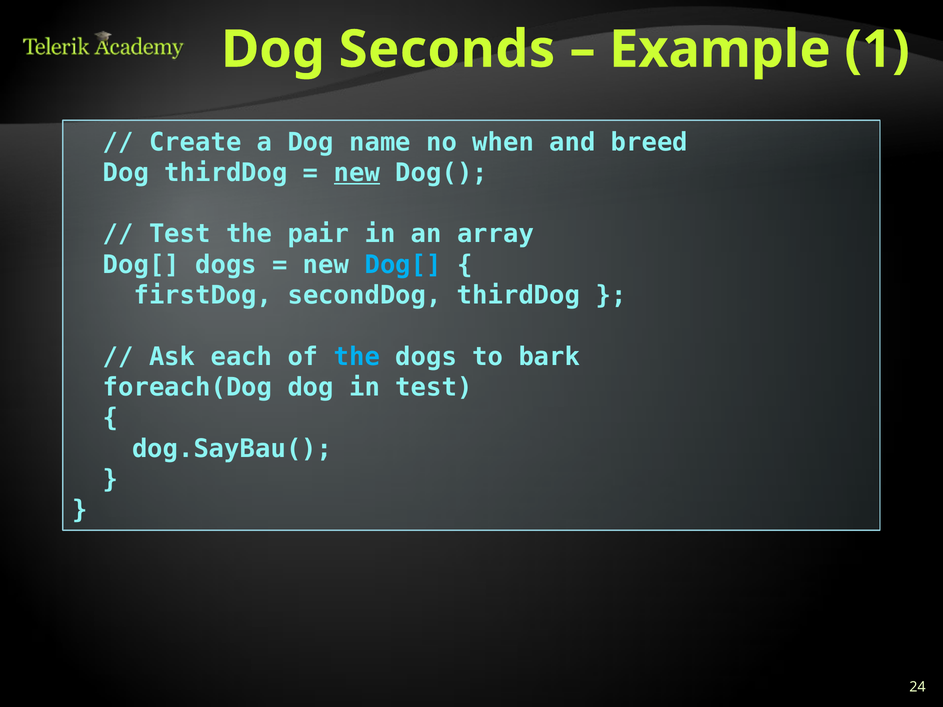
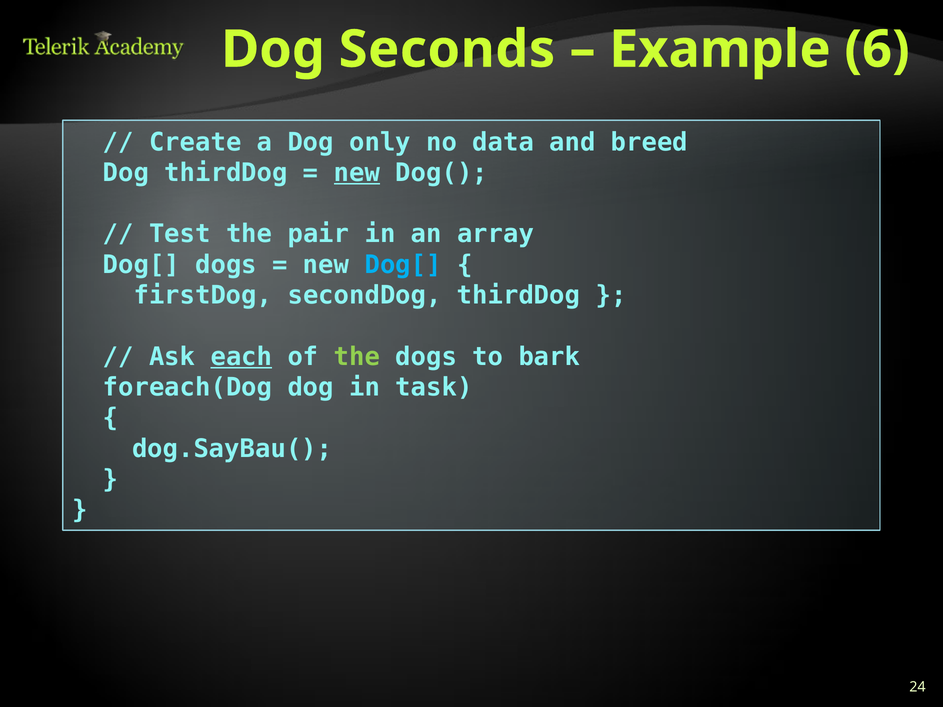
1: 1 -> 6 (877, 50)
name: name -> only (380, 142)
when: when -> data (503, 142)
each underline: none -> present (241, 357)
the colour: light blue -> light green (357, 357)
in test: test -> task (434, 387)
